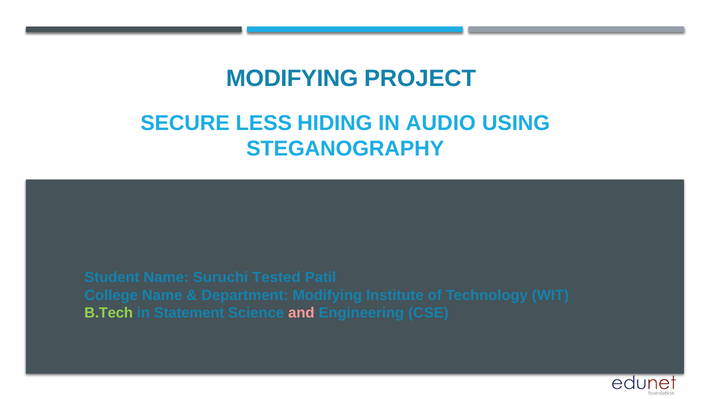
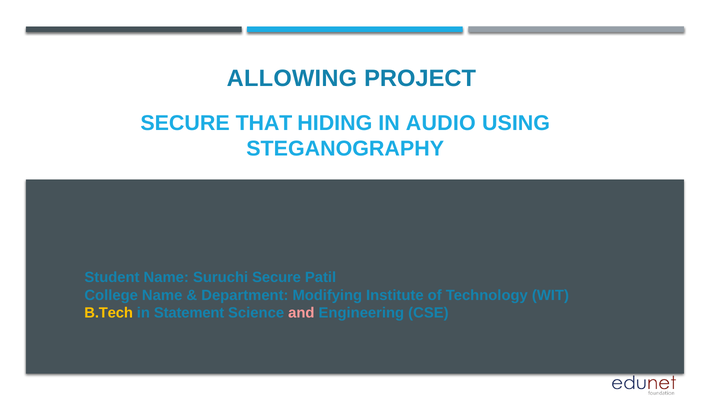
MODIFYING: MODIFYING -> ALLOWING (292, 79)
LESS: LESS -> THAT (264, 123)
Suruchi Tested: Tested -> Secure (277, 278)
B.Tech colour: light green -> yellow (109, 313)
